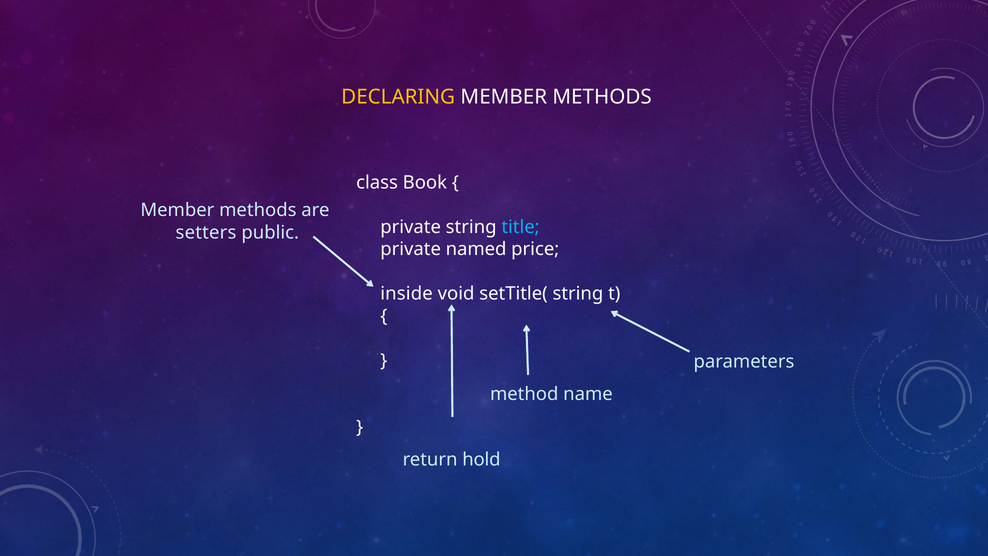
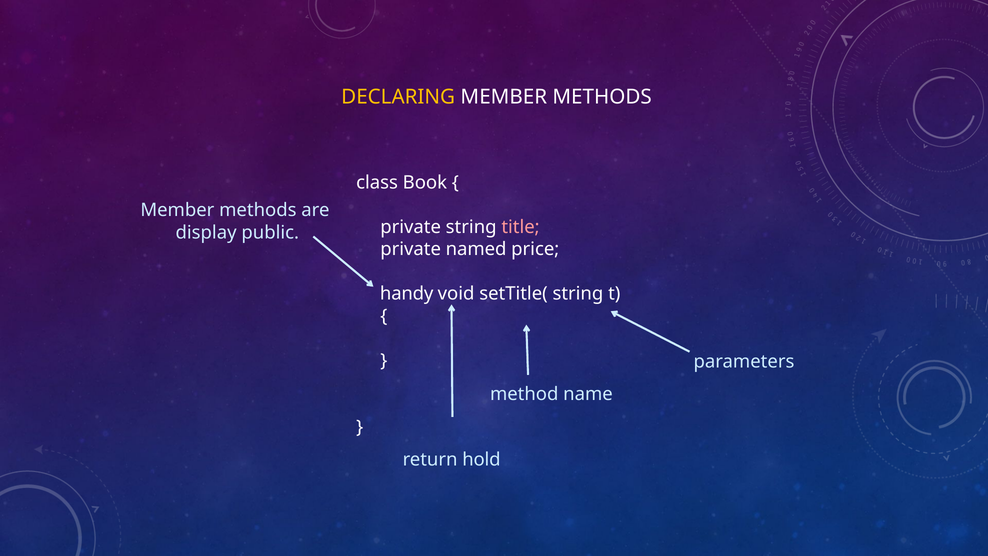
title colour: light blue -> pink (521, 227)
setters: setters -> display (206, 232)
inside: inside -> handy (407, 294)
